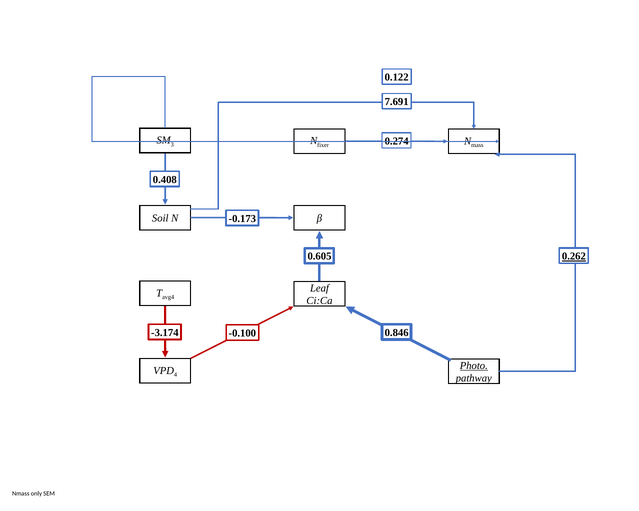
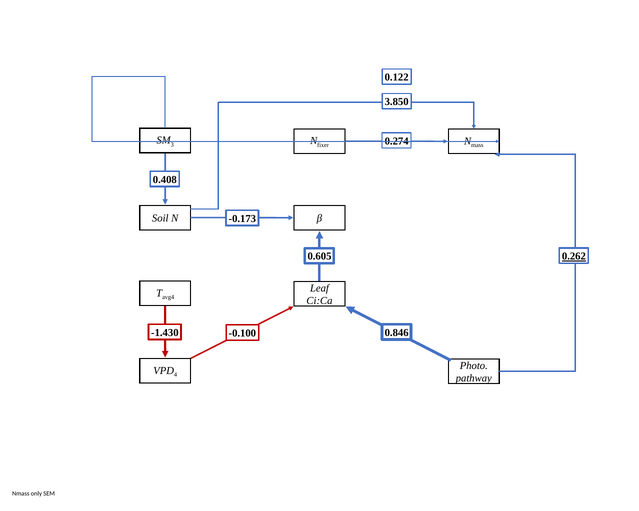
7.691: 7.691 -> 3.850 (397, 102)
-3.174: -3.174 -> -1.430 (165, 333)
Photo underline: present -> none (474, 366)
